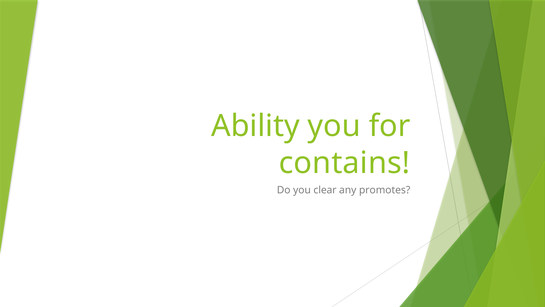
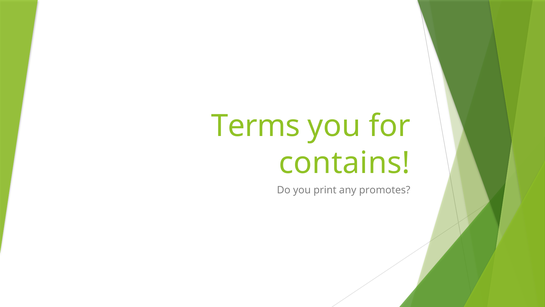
Ability: Ability -> Terms (256, 126)
clear: clear -> print (325, 190)
